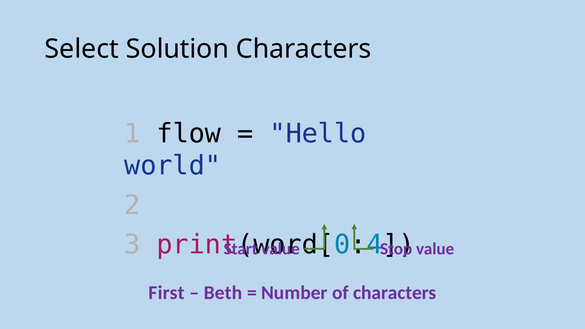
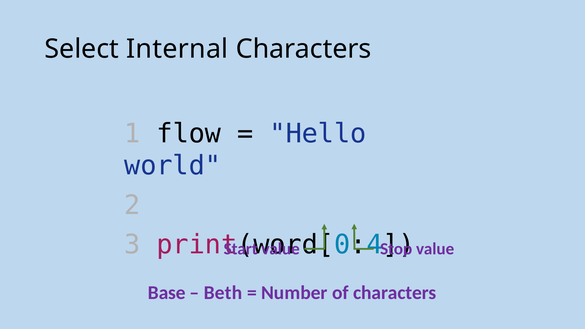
Solution: Solution -> Internal (177, 49)
First: First -> Base (167, 293)
